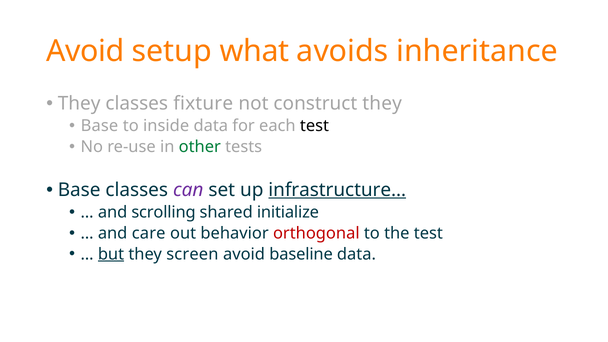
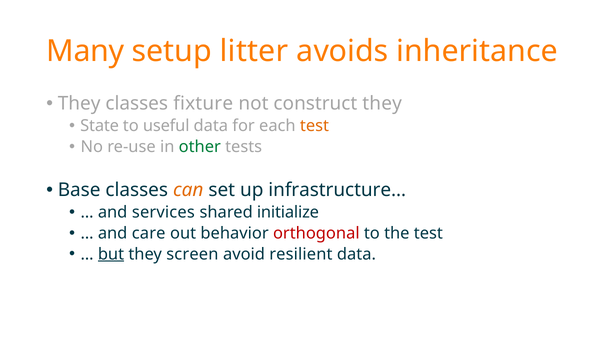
Avoid: Avoid -> Many (85, 51)
what: what -> litter (254, 51)
Base: Base -> State (100, 126)
inside: inside -> useful (166, 126)
test colour: black -> orange (315, 126)
can colour: purple -> orange (188, 190)
infrastructure… underline: present -> none (337, 190)
scrolling: scrolling -> services (163, 212)
baseline: baseline -> resilient (301, 254)
